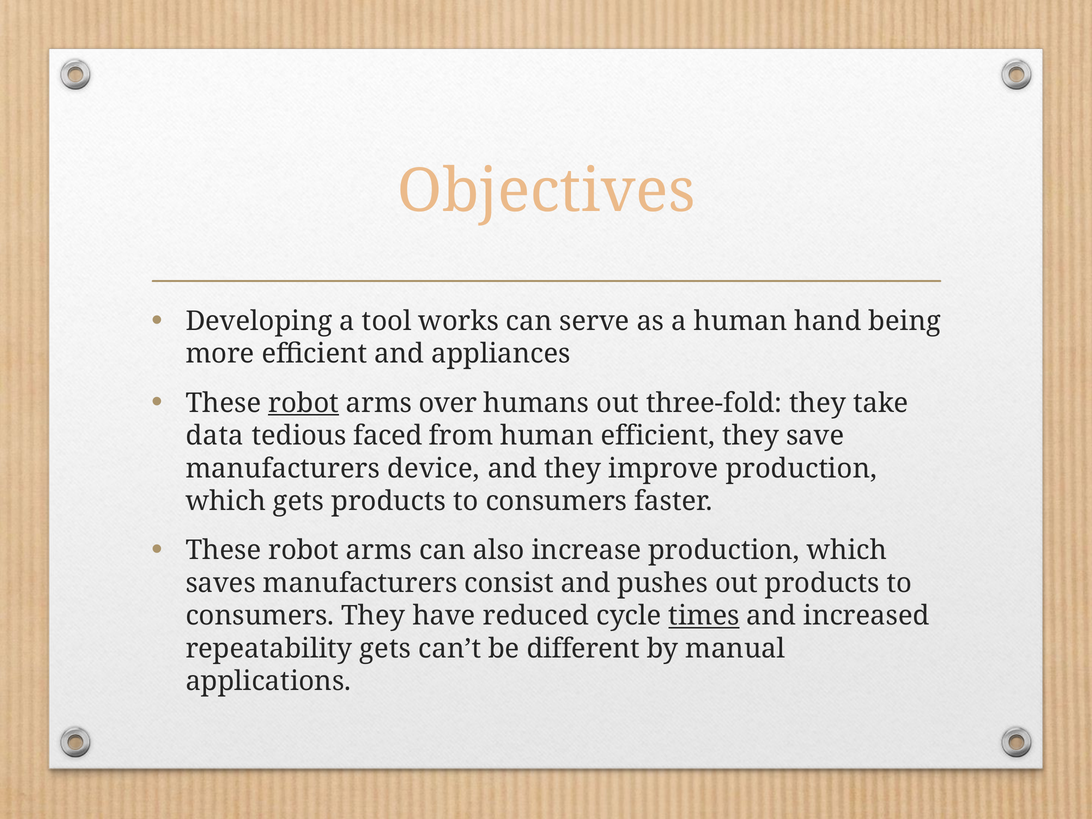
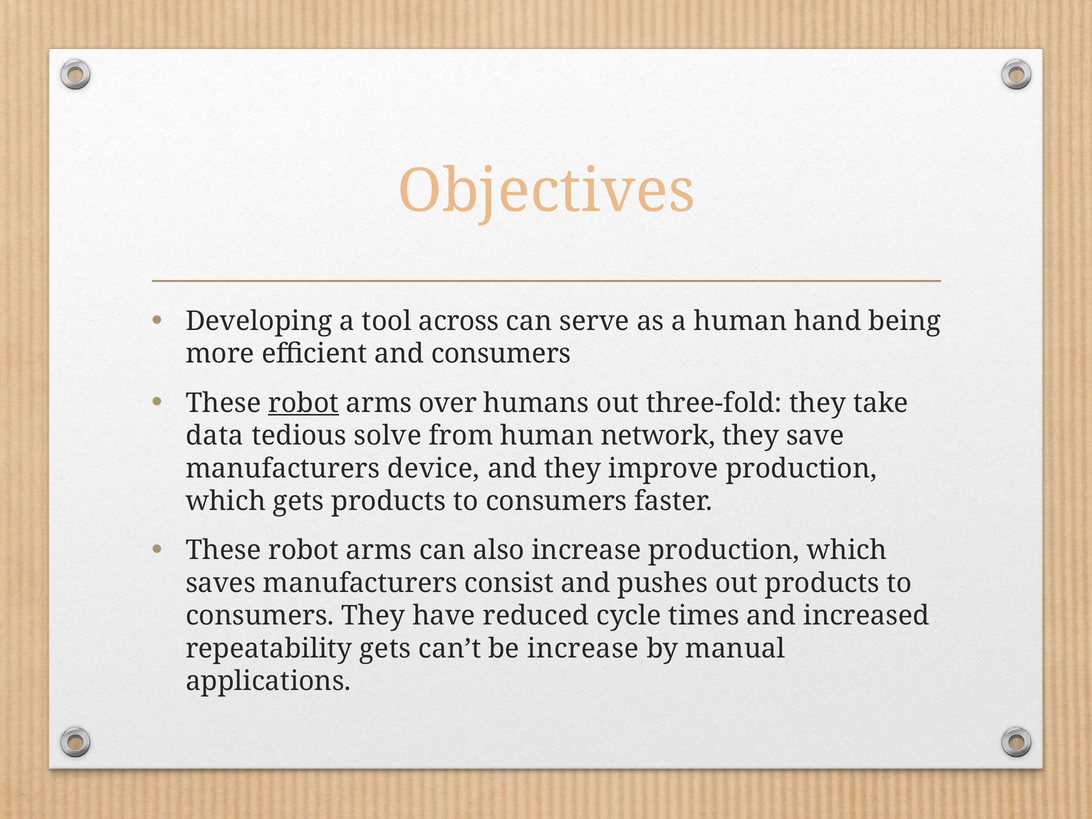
works: works -> across (459, 321)
and appliances: appliances -> consumers (501, 354)
faced: faced -> solve (388, 436)
human efficient: efficient -> network (658, 436)
times underline: present -> none (704, 616)
be different: different -> increase (583, 649)
